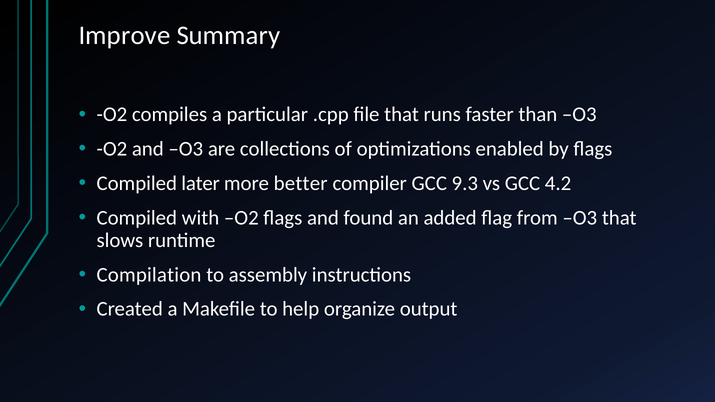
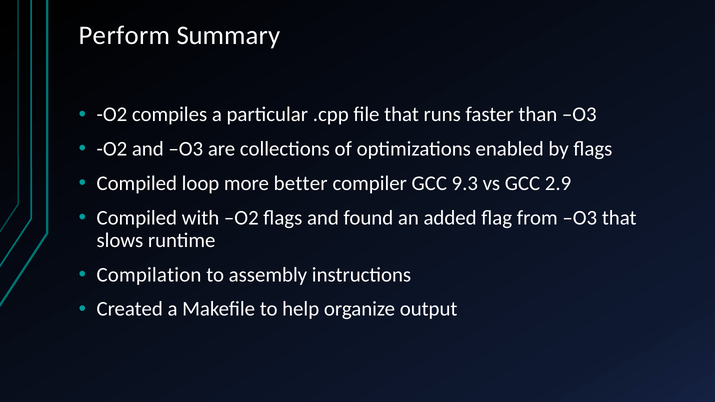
Improve: Improve -> Perform (124, 35)
later: later -> loop (200, 183)
4.2: 4.2 -> 2.9 (558, 183)
